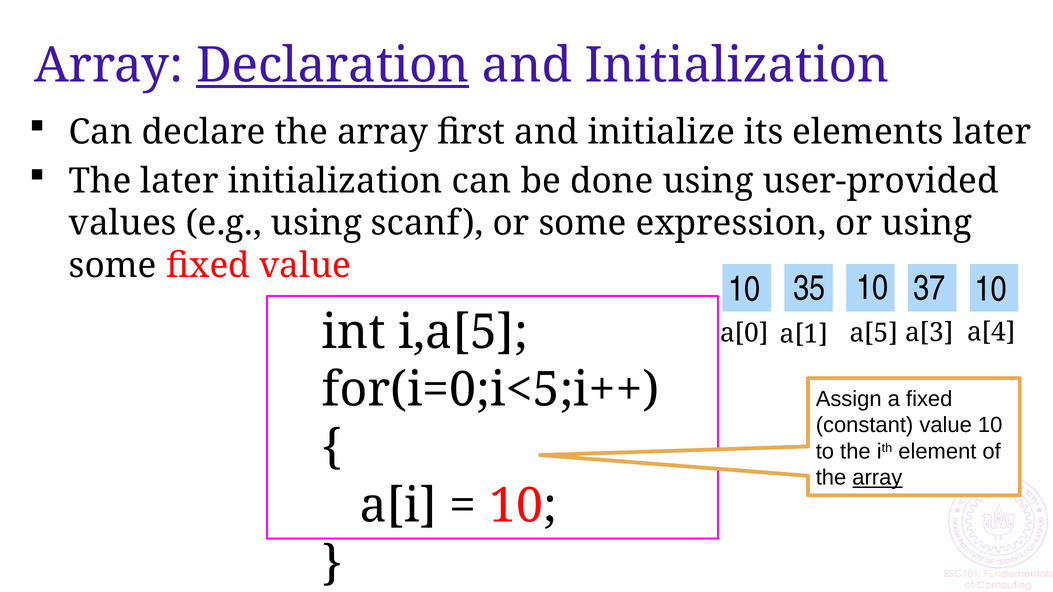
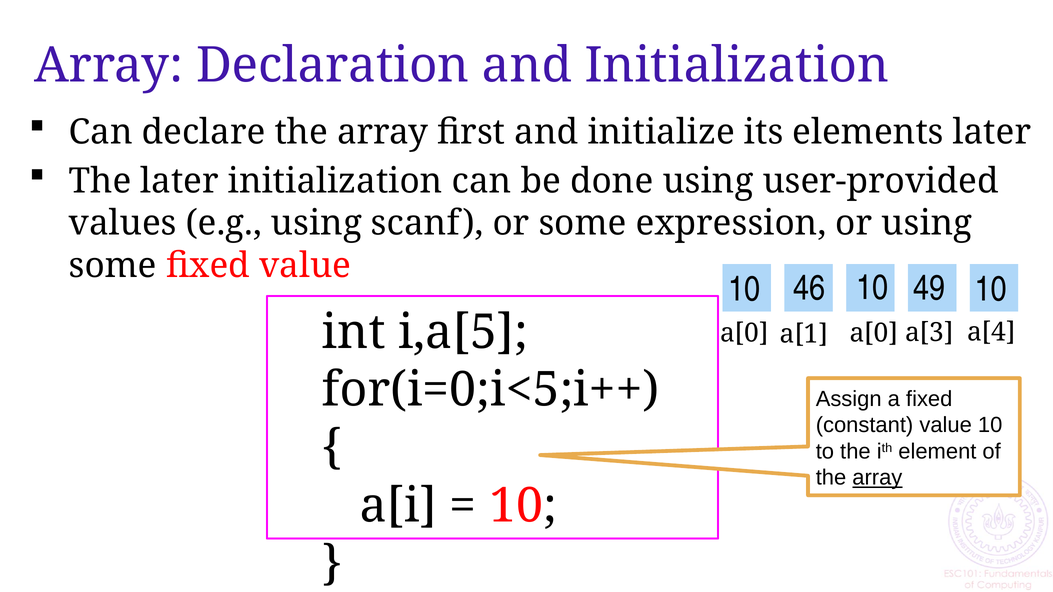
Declaration underline: present -> none (333, 65)
35: 35 -> 46 (809, 288)
37: 37 -> 49 (929, 288)
a[1 a[5: a[5 -> a[0 (874, 333)
